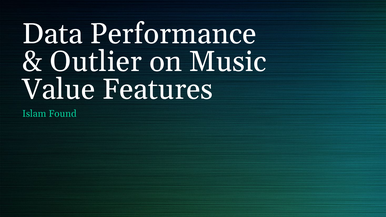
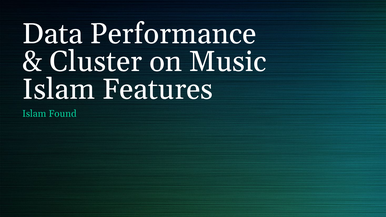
Outlier: Outlier -> Cluster (96, 62)
Value: Value -> Islam (59, 89)
